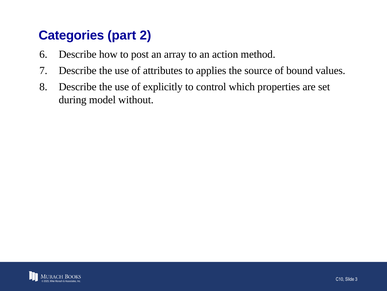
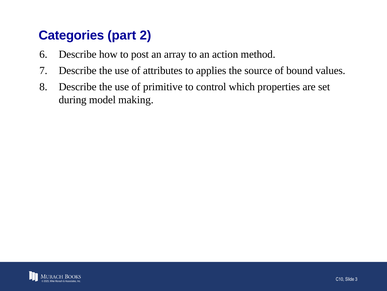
explicitly: explicitly -> primitive (163, 87)
without: without -> making (136, 99)
